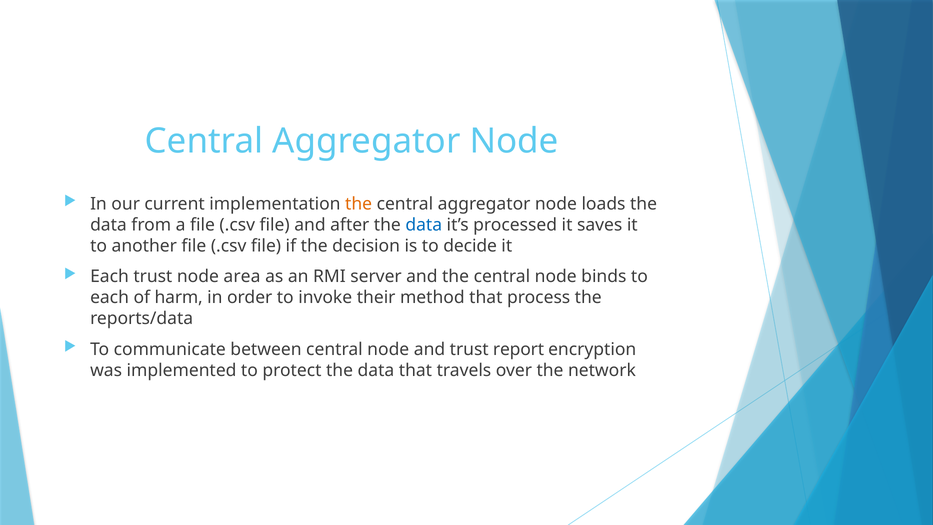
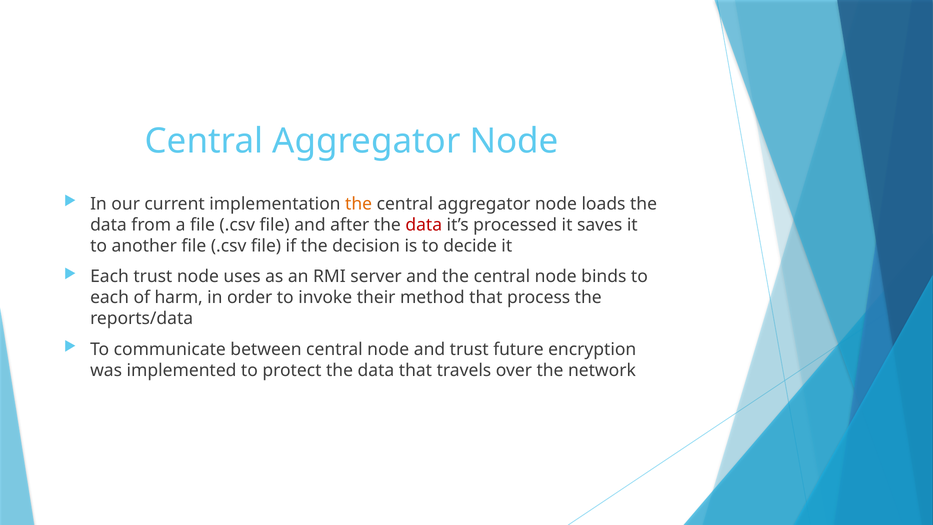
data colour: blue -> red (424, 225)
area: area -> uses (242, 277)
report: report -> future (519, 349)
